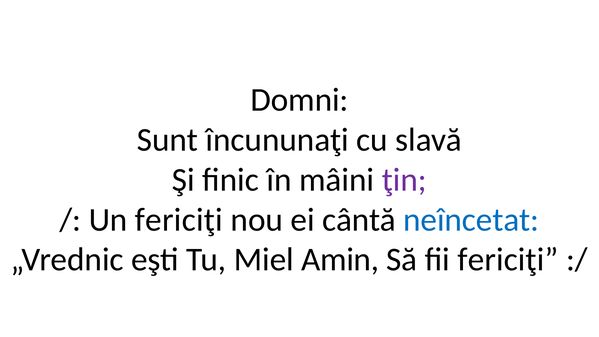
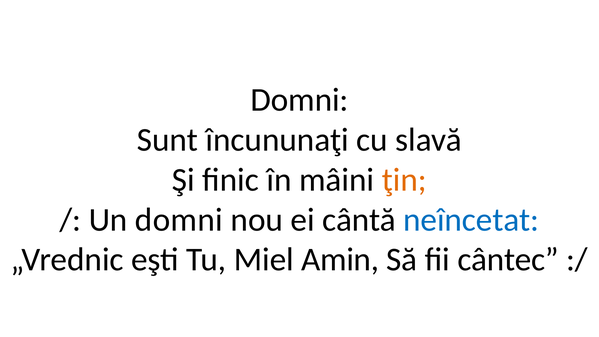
ţin colour: purple -> orange (404, 180)
Un fericiţi: fericiţi -> domni (179, 220)
fii fericiţi: fericiţi -> cântec (508, 260)
